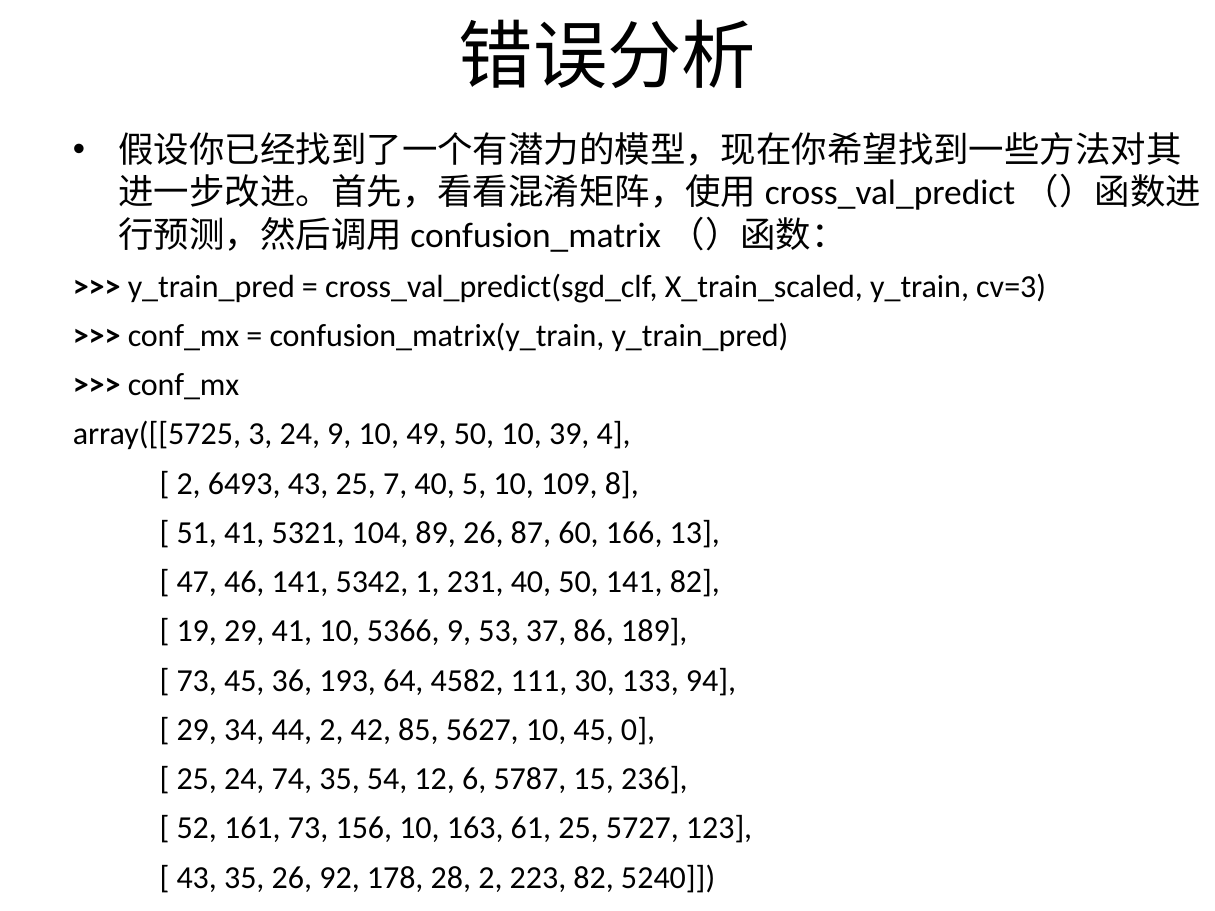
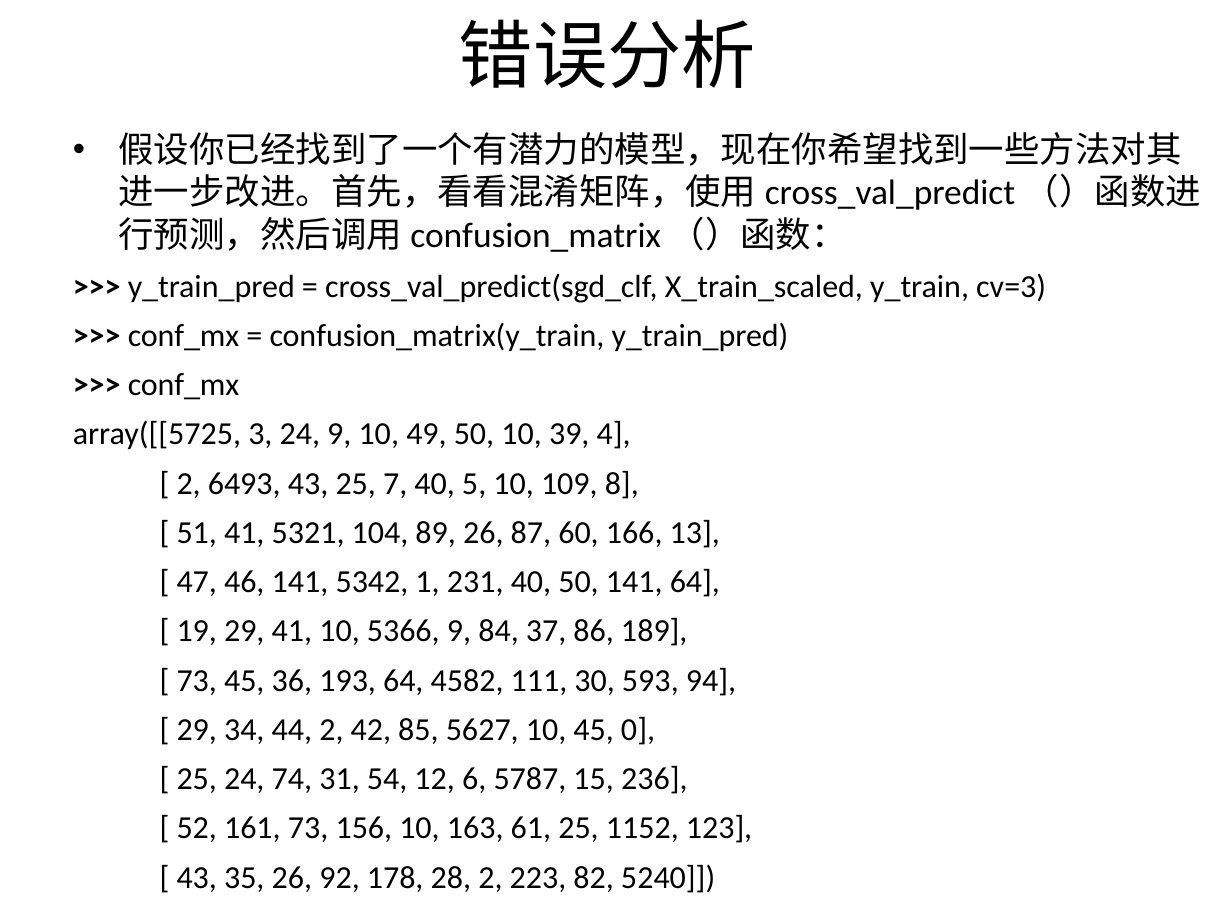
141 82: 82 -> 64 (695, 582)
53: 53 -> 84 (499, 631)
133: 133 -> 593 (650, 681)
74 35: 35 -> 31 (340, 779)
5727: 5727 -> 1152 (642, 828)
